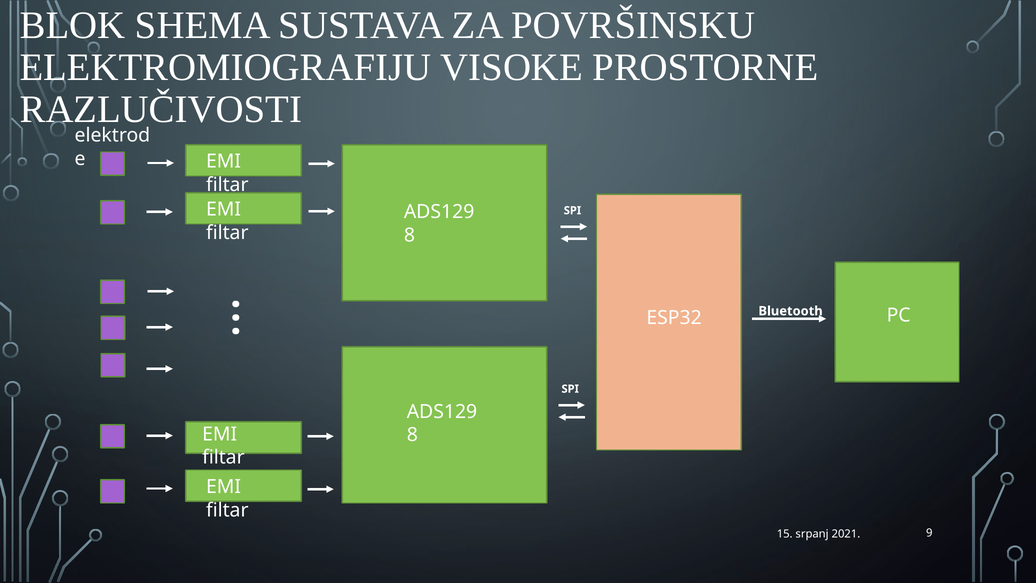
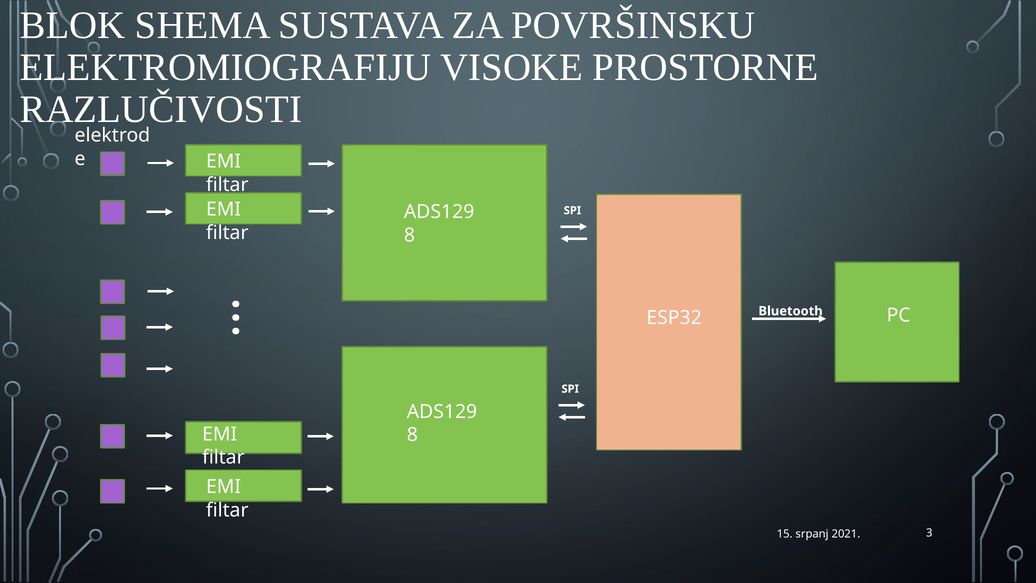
9: 9 -> 3 (929, 533)
